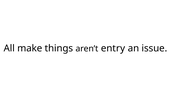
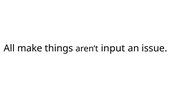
entry: entry -> input (113, 48)
